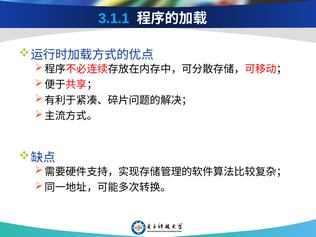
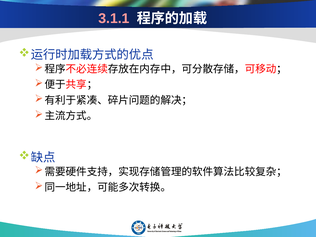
3.1.1 colour: light blue -> pink (114, 19)
